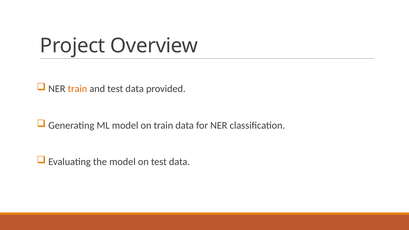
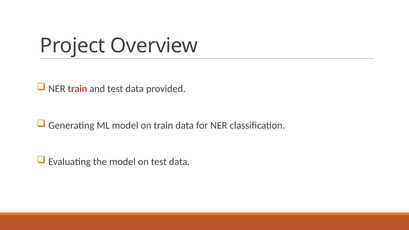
train colour: orange -> red (77, 89)
